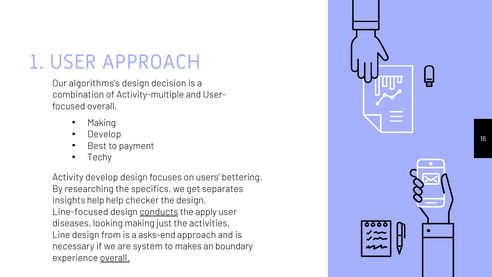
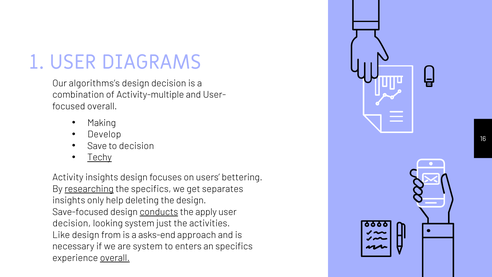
USER APPROACH: APPROACH -> DIAGRAMS (152, 62)
Best: Best -> Save (97, 146)
to payment: payment -> decision (137, 146)
Techy underline: none -> present (100, 157)
Activity develop: develop -> insights (102, 177)
researching underline: none -> present (89, 189)
insights help: help -> only (96, 200)
checker: checker -> deleting (142, 200)
Line-focused: Line-focused -> Save-focused (80, 212)
diseases: diseases -> decision (72, 223)
looking making: making -> system (140, 223)
Line: Line -> Like (61, 235)
makes: makes -> enters (188, 246)
an boundary: boundary -> specifics (234, 246)
